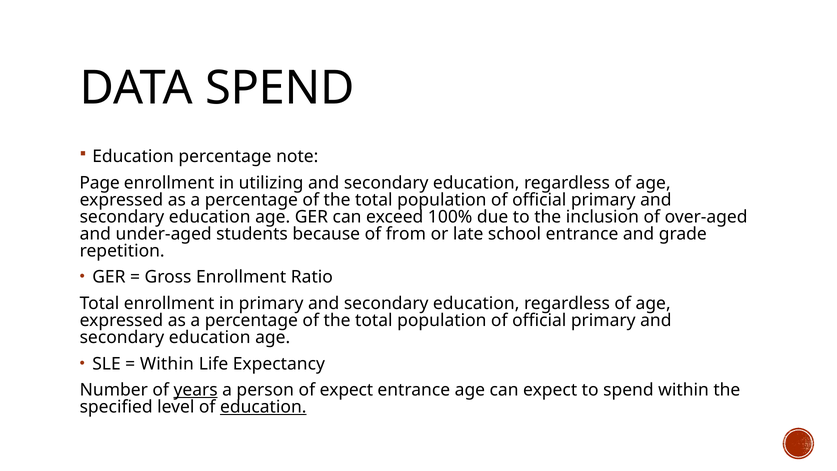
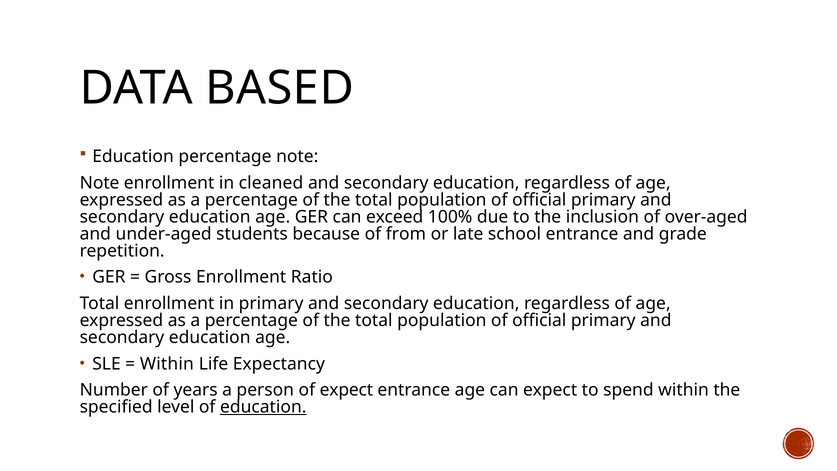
DATA SPEND: SPEND -> BASED (280, 88)
Page: Page -> Note (100, 183)
utilizing: utilizing -> cleaned (271, 183)
years underline: present -> none (196, 390)
